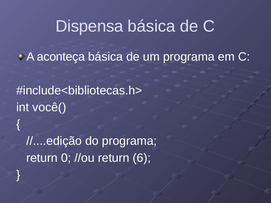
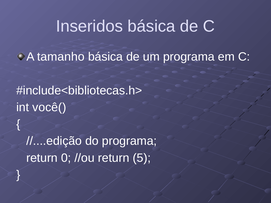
Dispensa: Dispensa -> Inseridos (89, 26)
aconteça: aconteça -> tamanho (61, 57)
6: 6 -> 5 (142, 158)
